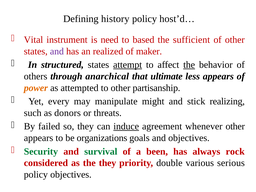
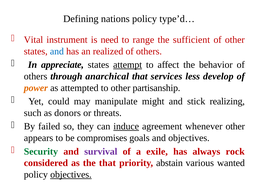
history: history -> nations (115, 19)
host’d…: host’d… -> type’d… (177, 19)
based: based -> range (143, 40)
and colour: purple -> blue (57, 51)
maker: maker -> others (149, 51)
structured: structured -> appreciate (62, 65)
the underline: present -> none (189, 65)
ultimate: ultimate -> services (166, 76)
less appears: appears -> develop (218, 76)
every: every -> could (59, 101)
organizations: organizations -> compromises (102, 138)
survival colour: green -> purple (101, 151)
been: been -> exile (157, 151)
the they: they -> that (107, 163)
double: double -> abstain (169, 163)
serious: serious -> wanted (231, 163)
objectives underline: none -> present (71, 175)
